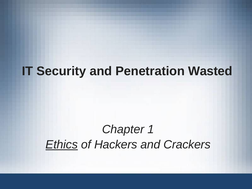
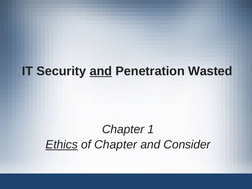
and underline: none -> present (101, 71)
of Hackers: Hackers -> Chapter (116, 145)
Crackers: Crackers -> Consider (187, 145)
